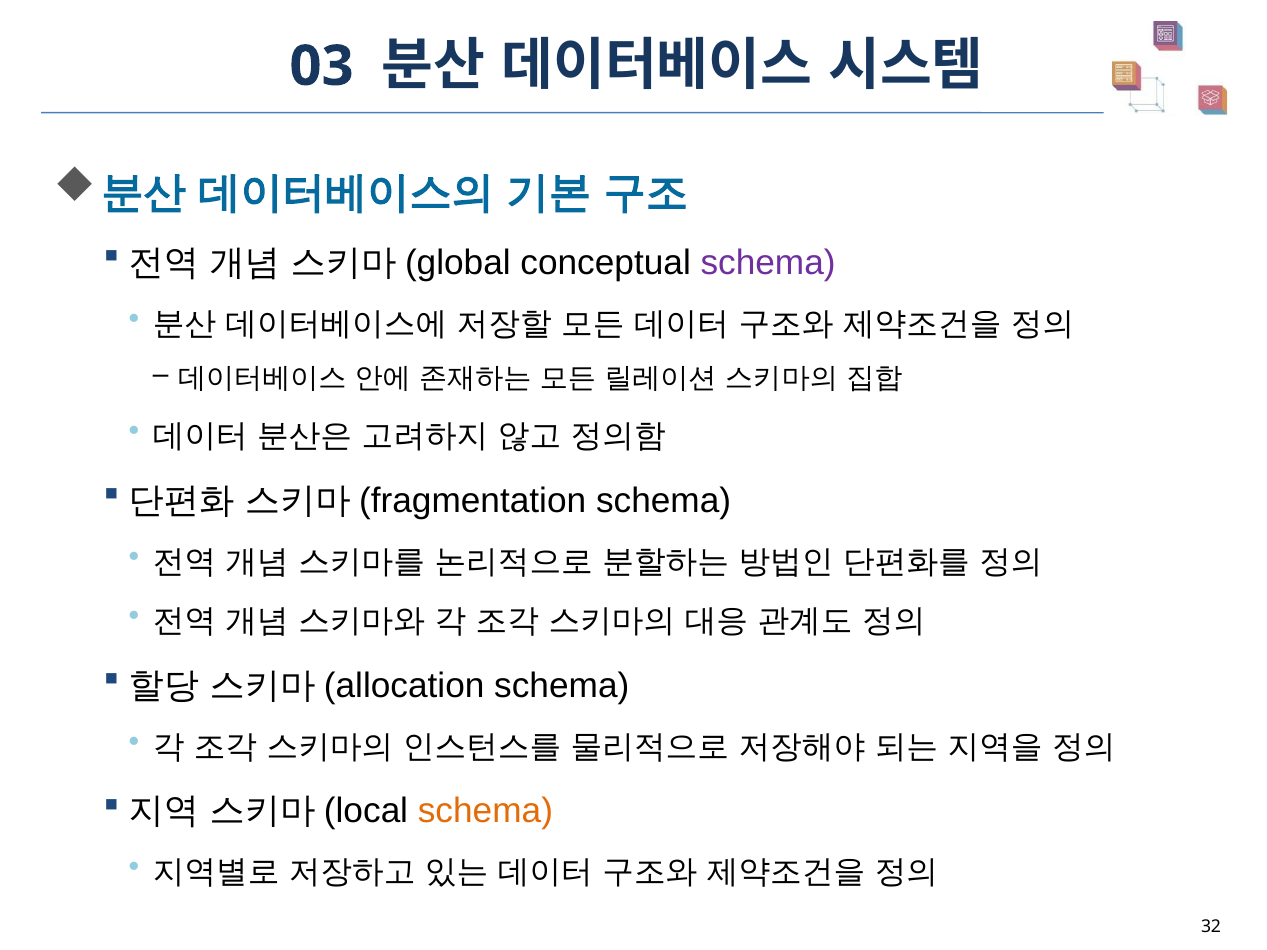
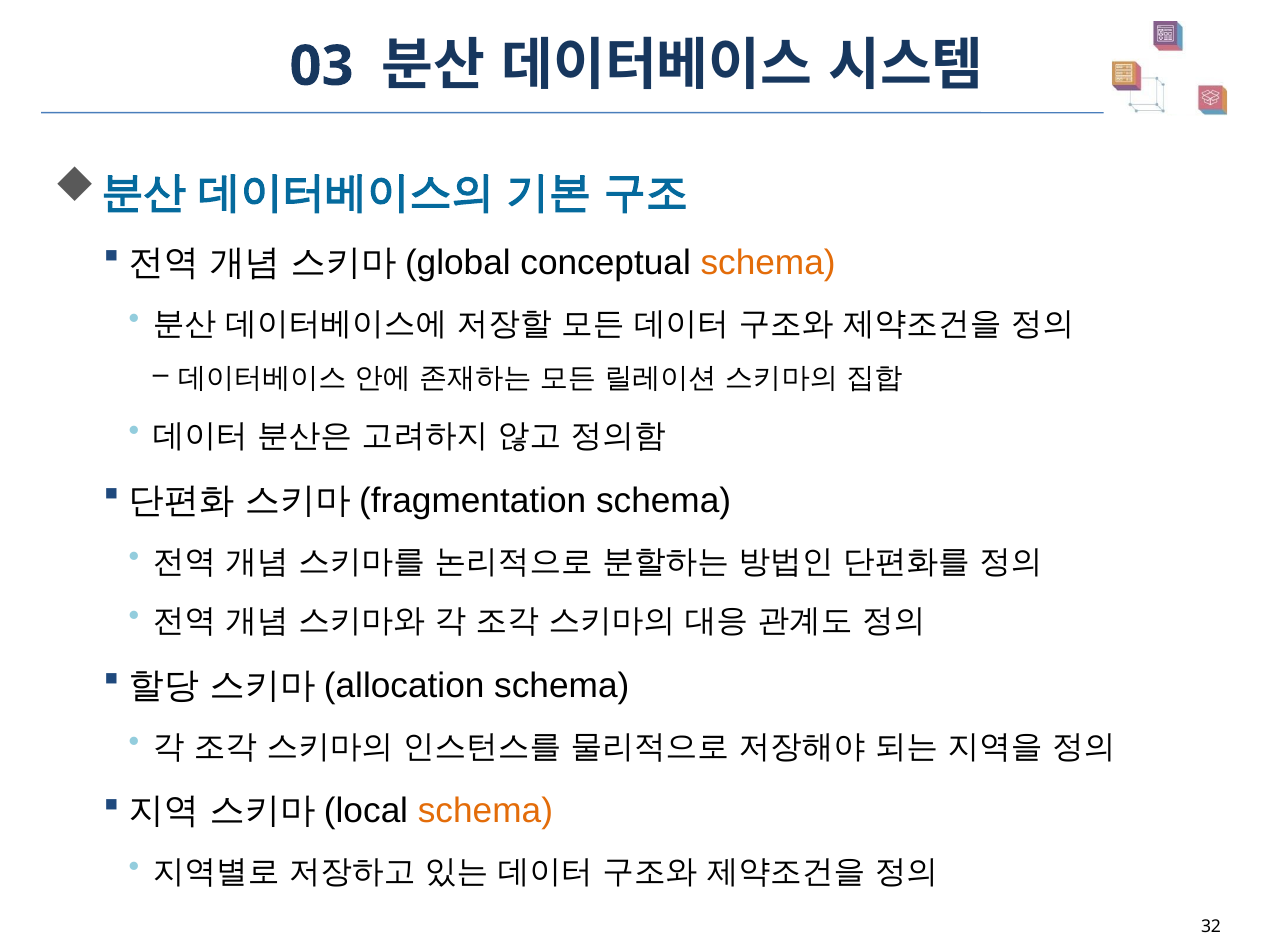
schema colour: purple -> orange (768, 263)
